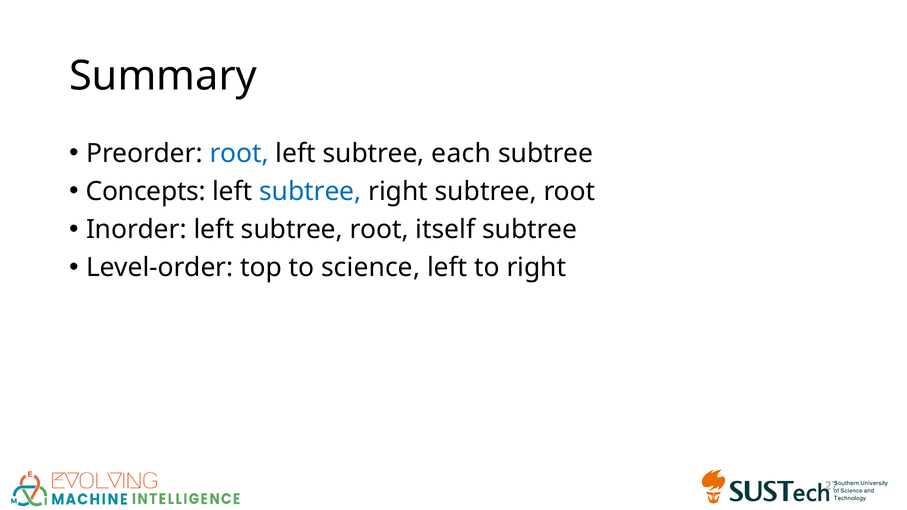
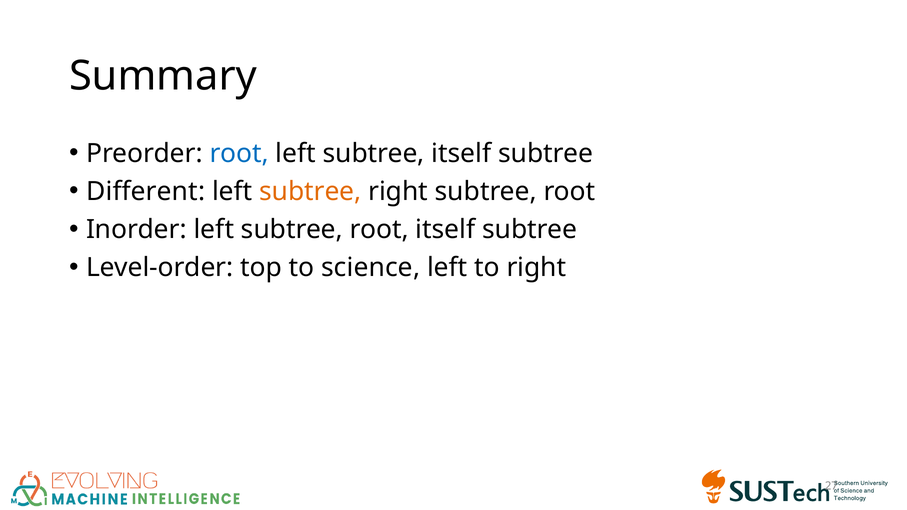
subtree each: each -> itself (461, 153)
Concepts: Concepts -> Different (146, 191)
subtree colour: blue -> orange (310, 191)
